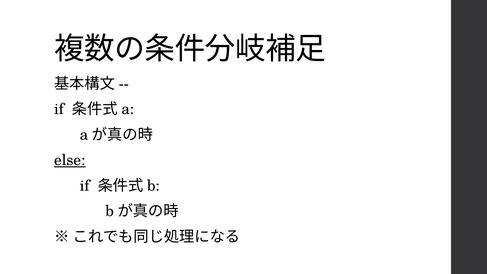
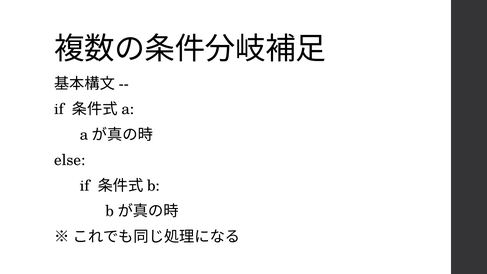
else underline: present -> none (70, 160)
